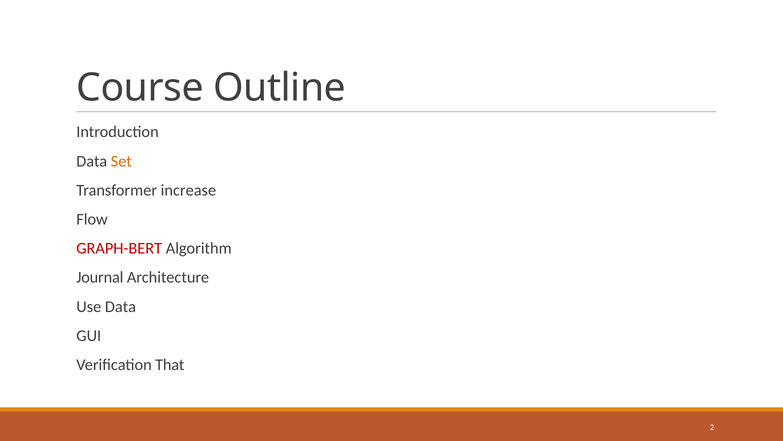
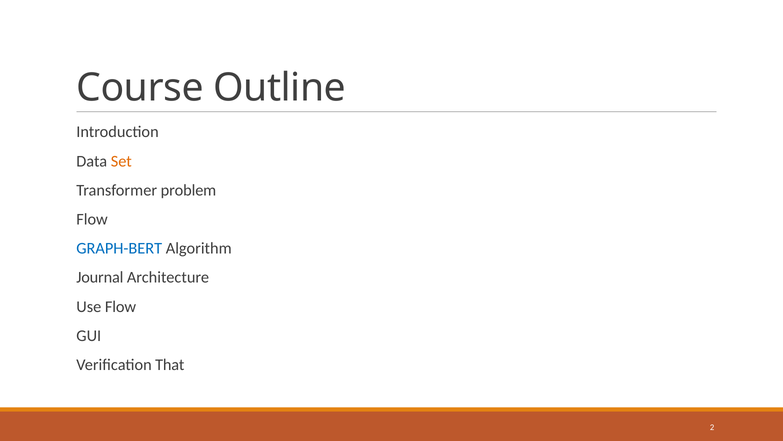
increase: increase -> problem (189, 190)
GRAPH-BERT colour: red -> blue (119, 248)
Use Data: Data -> Flow (121, 306)
